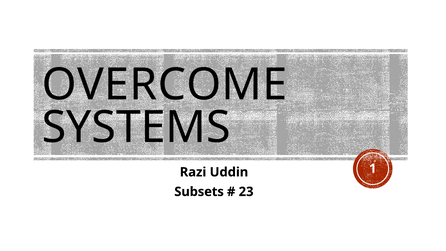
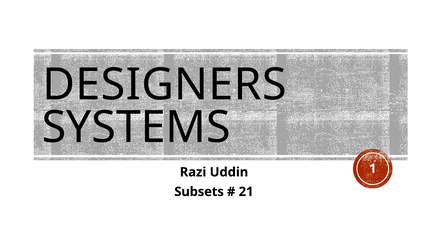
OVERCOME: OVERCOME -> DESIGNERS (165, 85)
23: 23 -> 21 (246, 192)
